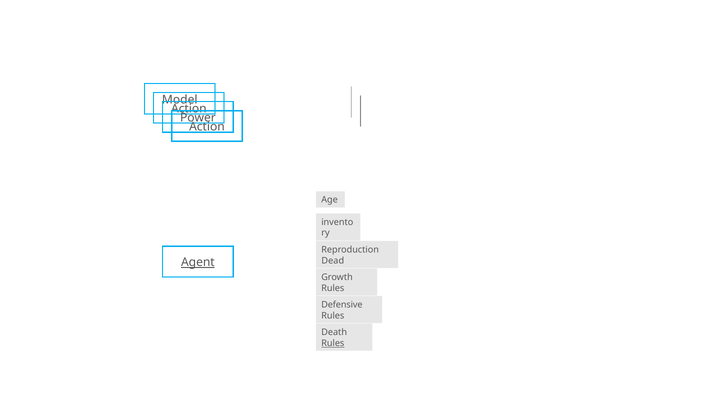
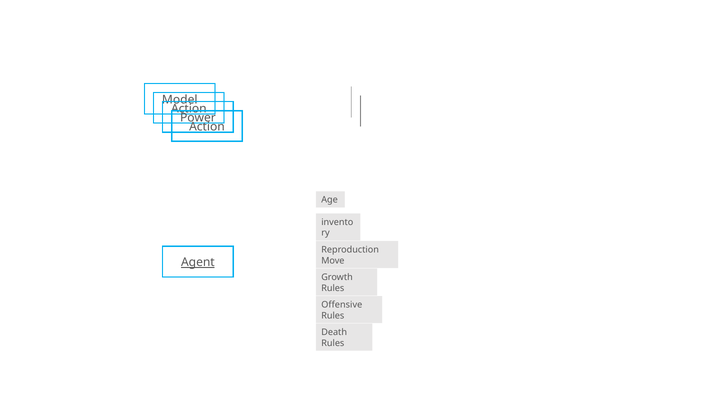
Dead: Dead -> Move (333, 261)
Defensive: Defensive -> Offensive (342, 305)
Rules underline: present -> none (333, 344)
